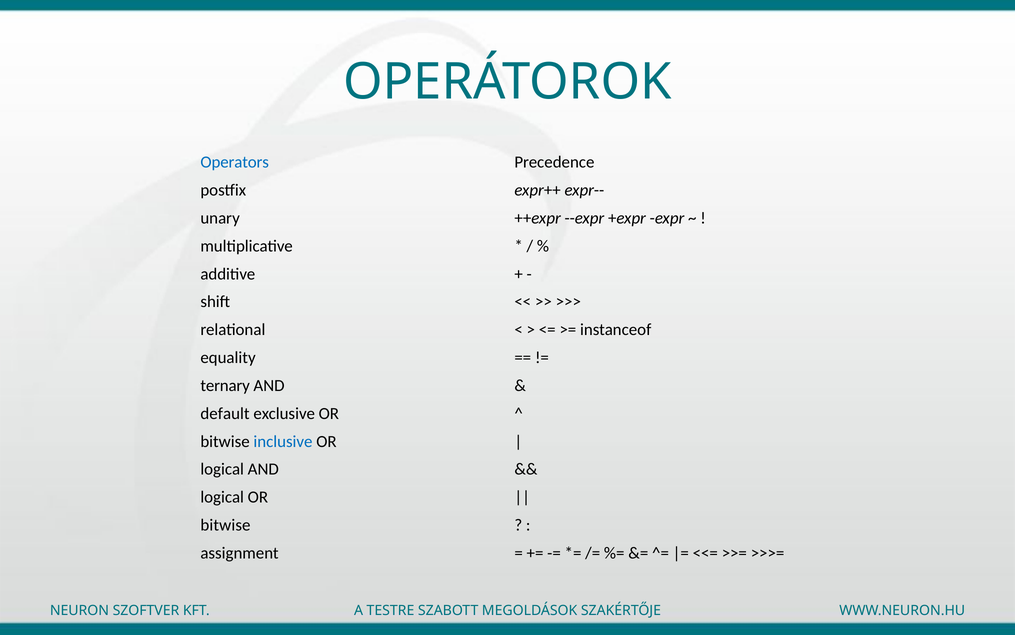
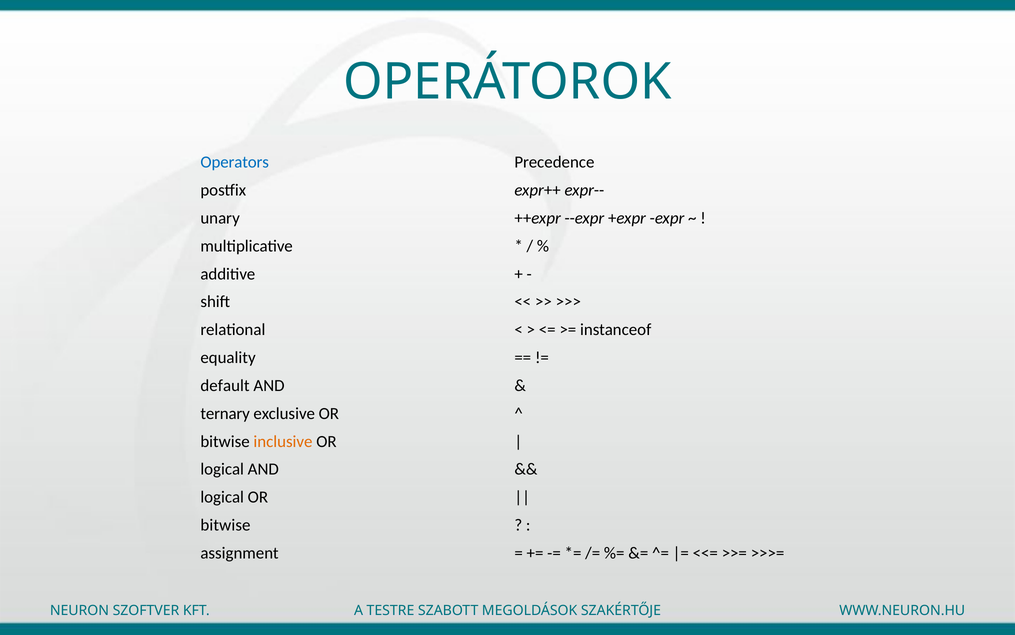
ternary: ternary -> default (225, 385)
default: default -> ternary (225, 413)
inclusive colour: blue -> orange (283, 441)
